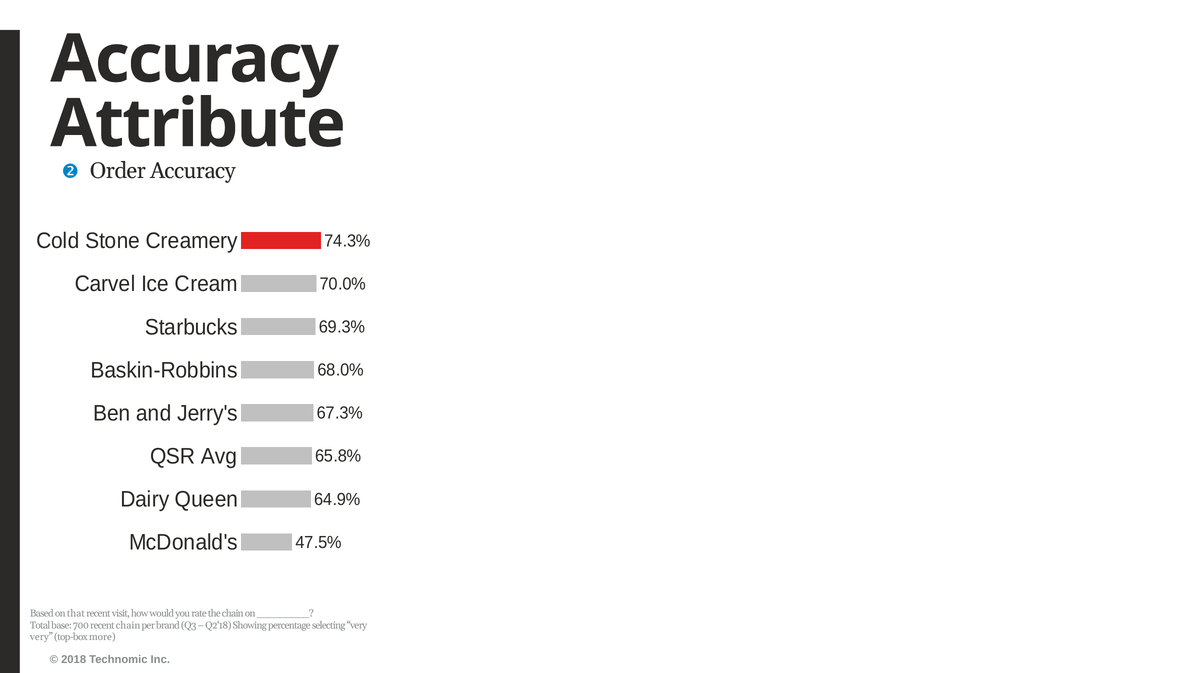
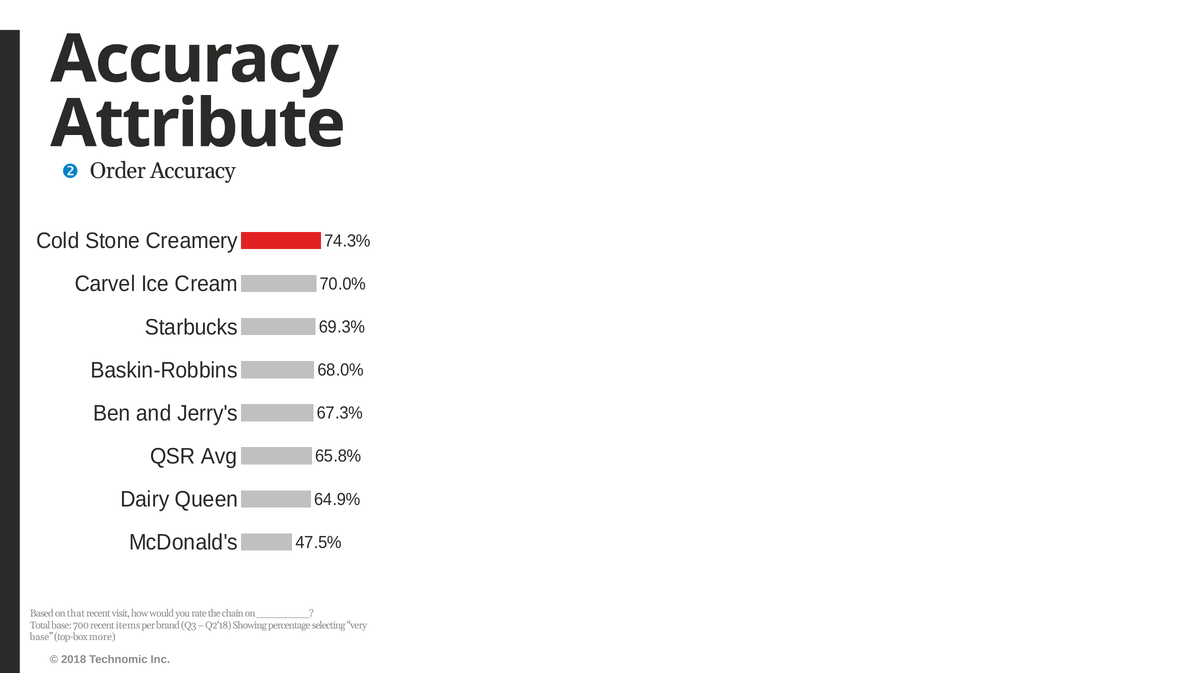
recent chain: chain -> items (128, 625)
very: very -> base (41, 637)
